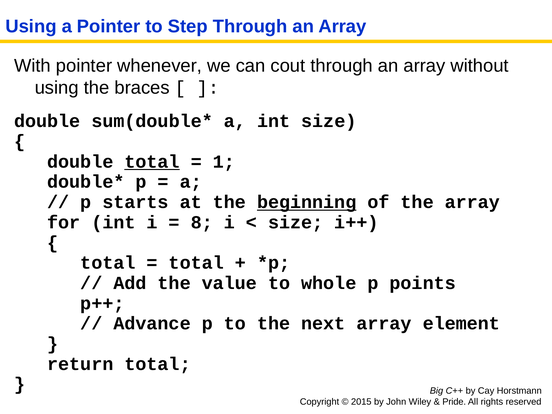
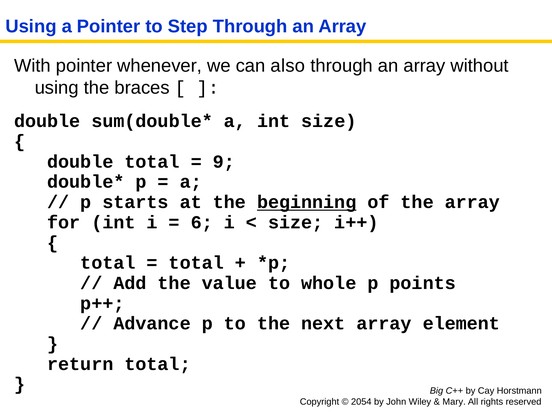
cout: cout -> also (288, 66)
total underline: present -> none (152, 162)
1: 1 -> 9 (224, 162)
8: 8 -> 6 (202, 222)
2015: 2015 -> 2054 (361, 402)
Pride: Pride -> Mary (454, 402)
